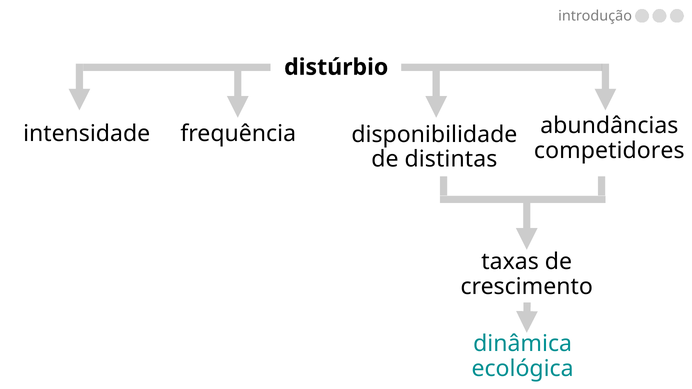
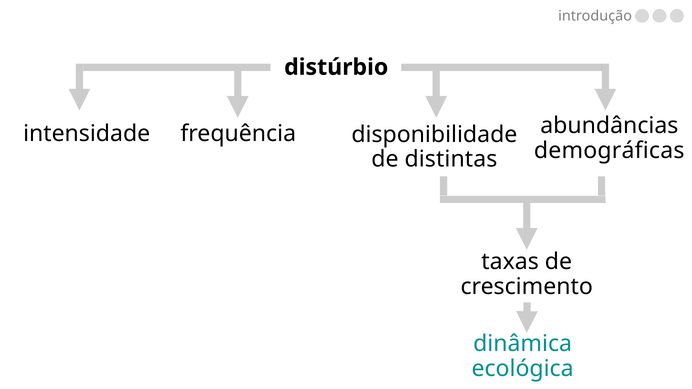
competidores: competidores -> demográficas (609, 151)
